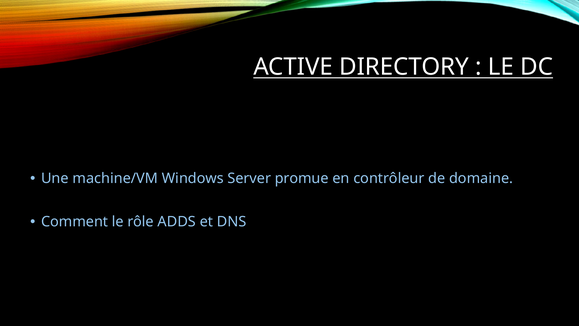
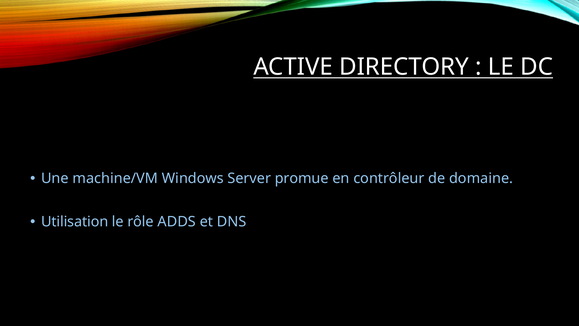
Comment: Comment -> Utilisation (75, 222)
